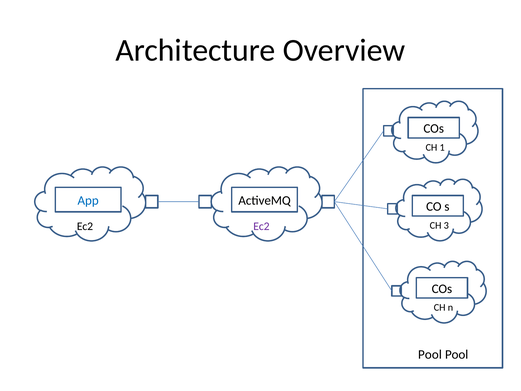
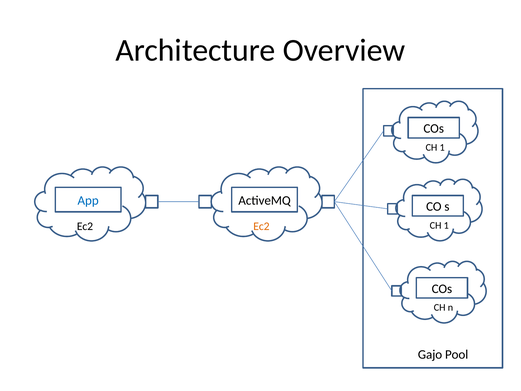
3: 3 -> 1 (446, 225)
Ec2 colour: purple -> orange (261, 226)
Pool: Pool -> Gajo (430, 354)
